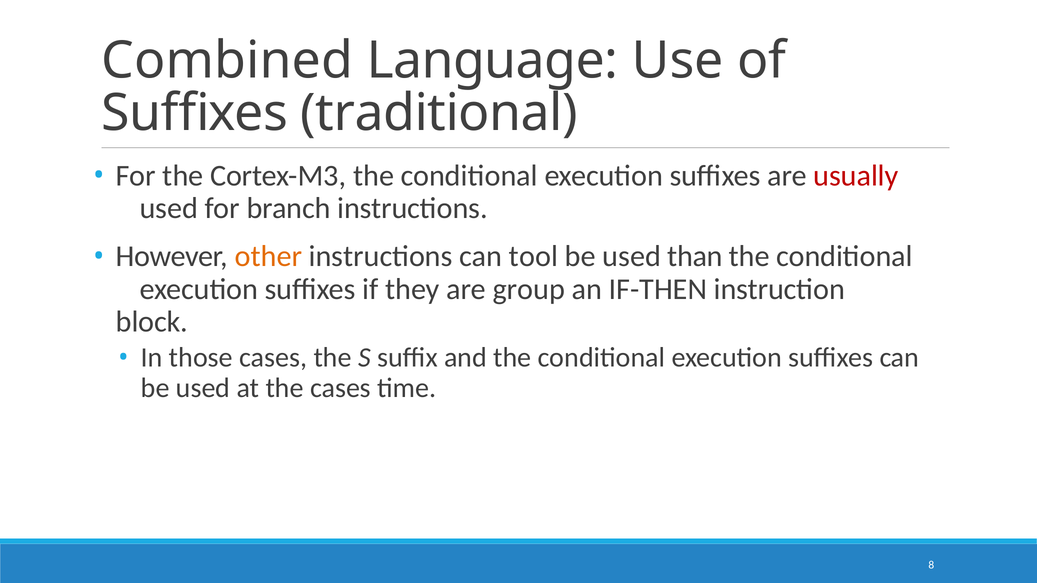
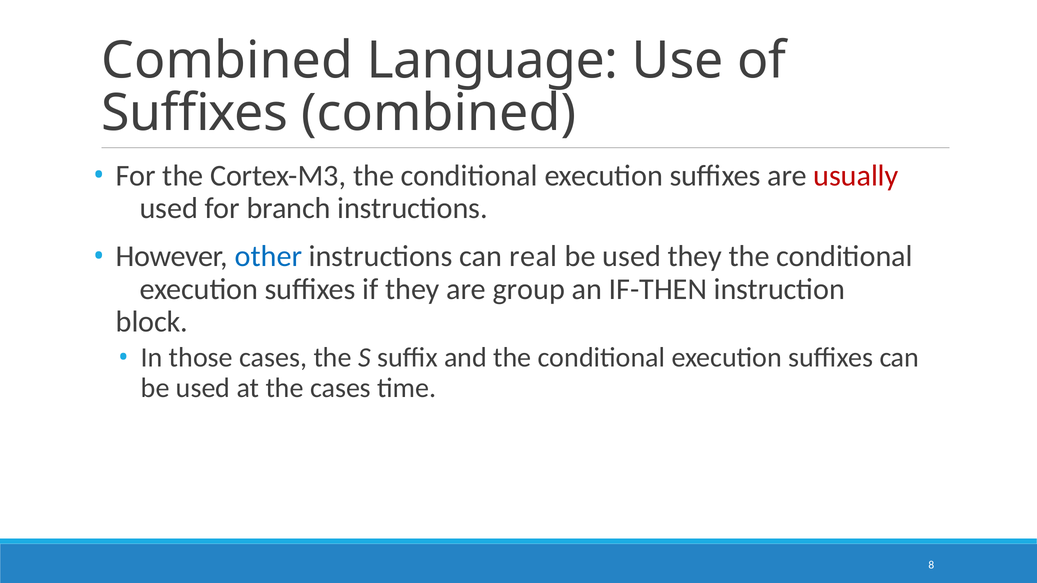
Suffixes traditional: traditional -> combined (439, 113)
other colour: orange -> blue (268, 257)
tool: tool -> real (533, 257)
used than: than -> they (695, 257)
